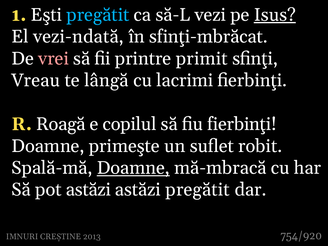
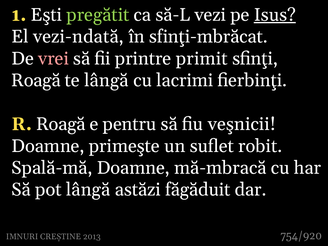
pregătit colour: light blue -> light green (98, 15)
Vreau: Vreau -> Roagă (36, 80)
copilul: copilul -> pentru (130, 124)
fiu fierbinţi: fierbinţi -> veşnicii (242, 124)
Doamne underline: present -> none (133, 168)
pot astăzi: astăzi -> lângă (88, 190)
astăzi pregătit: pregătit -> făgăduit (198, 190)
